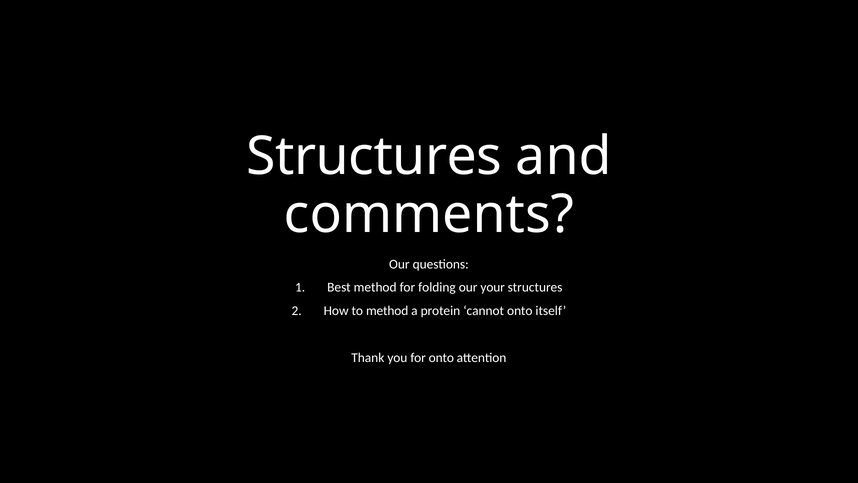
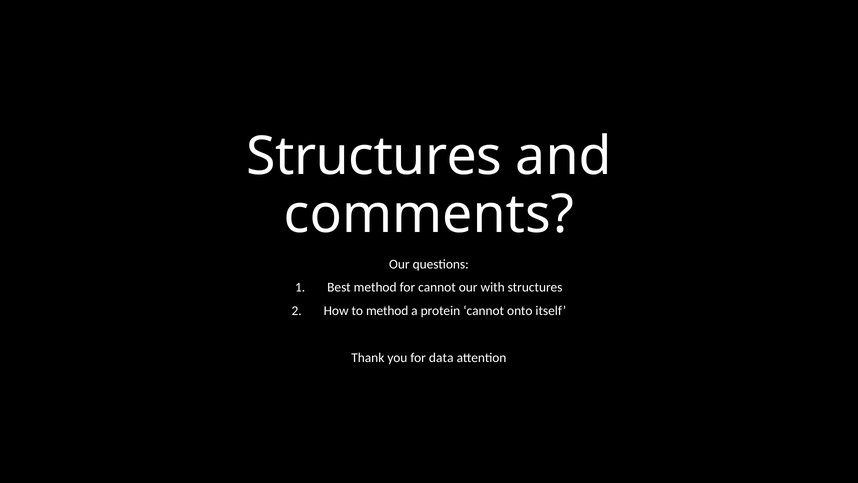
for folding: folding -> cannot (437, 287)
your: your -> with (493, 287)
for onto: onto -> data (441, 358)
